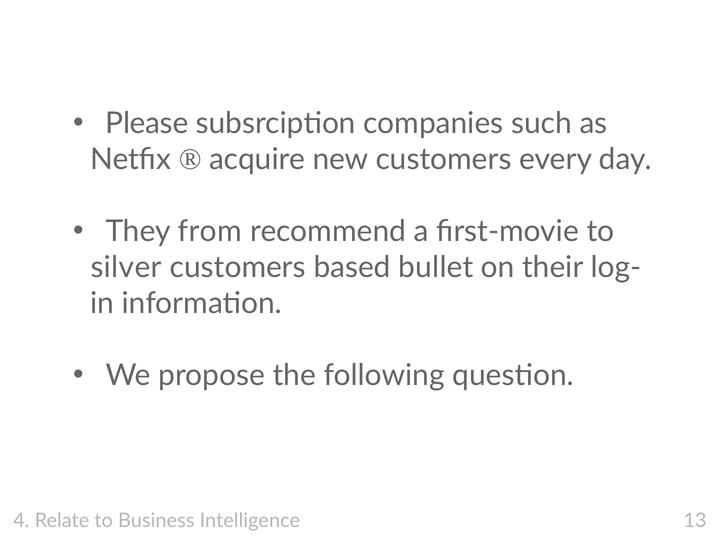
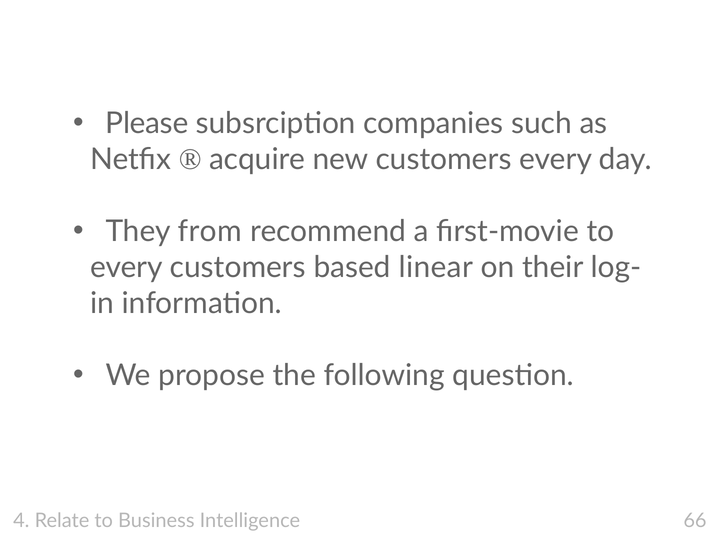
silver: silver -> every (126, 267)
bullet: bullet -> linear (436, 267)
13: 13 -> 66 (695, 521)
